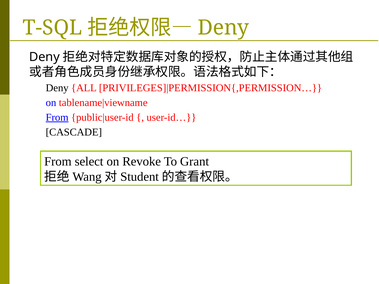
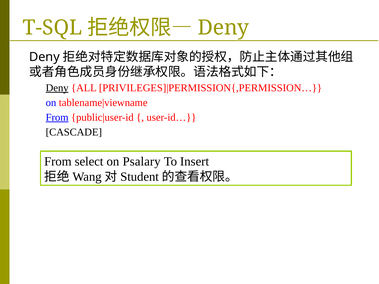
Deny underline: none -> present (57, 88)
Revoke: Revoke -> Psalary (142, 162)
Grant: Grant -> Insert (195, 162)
